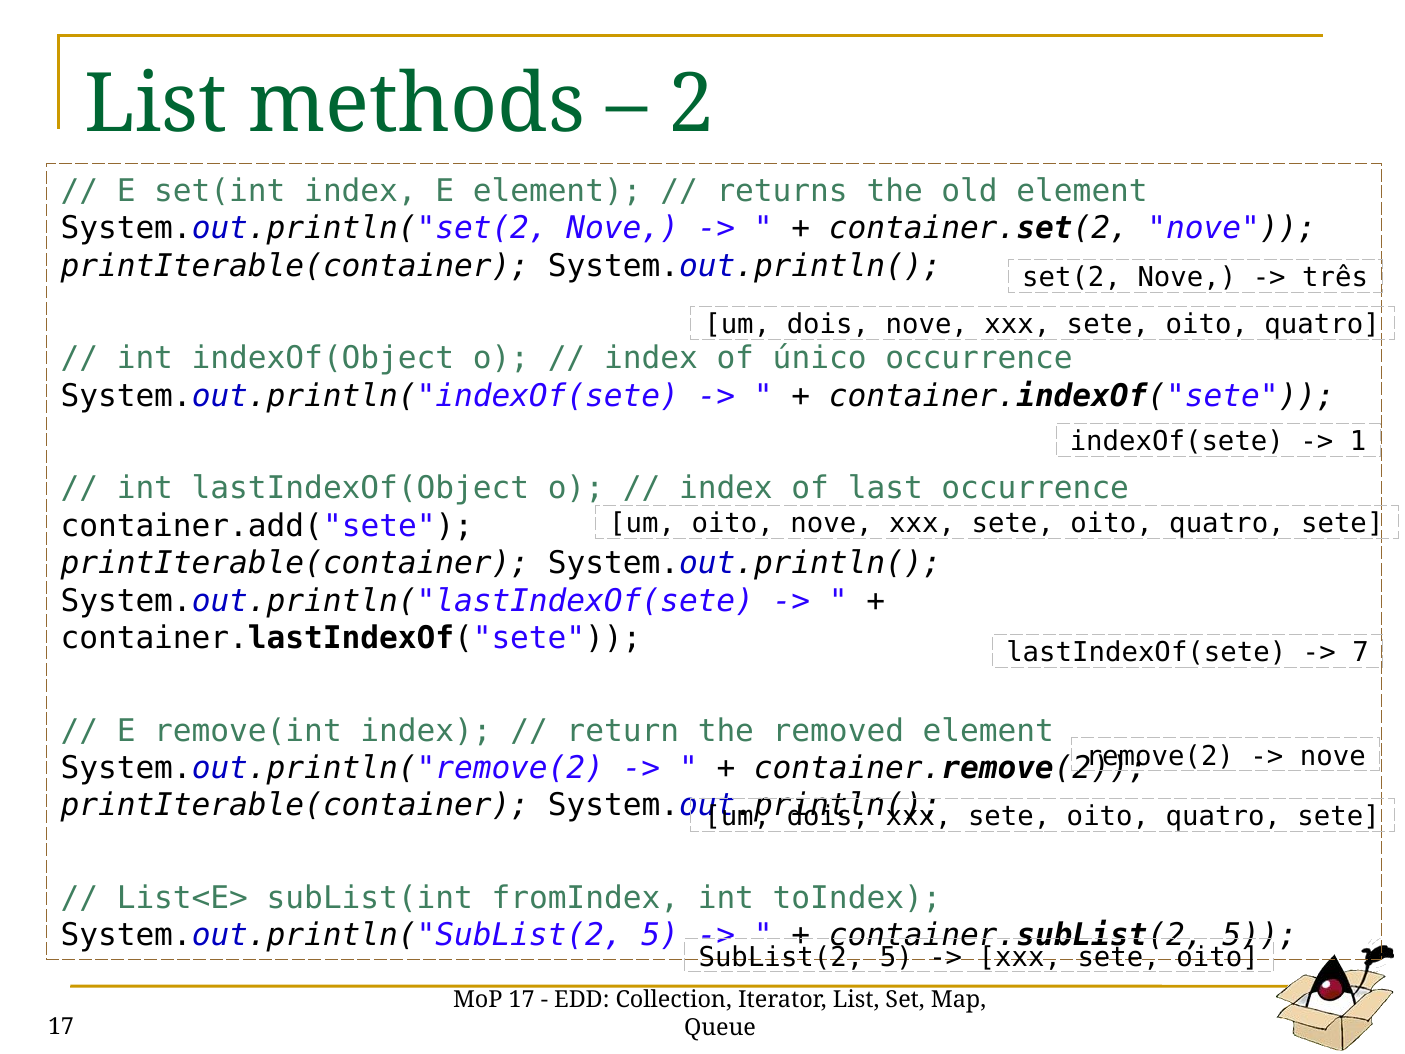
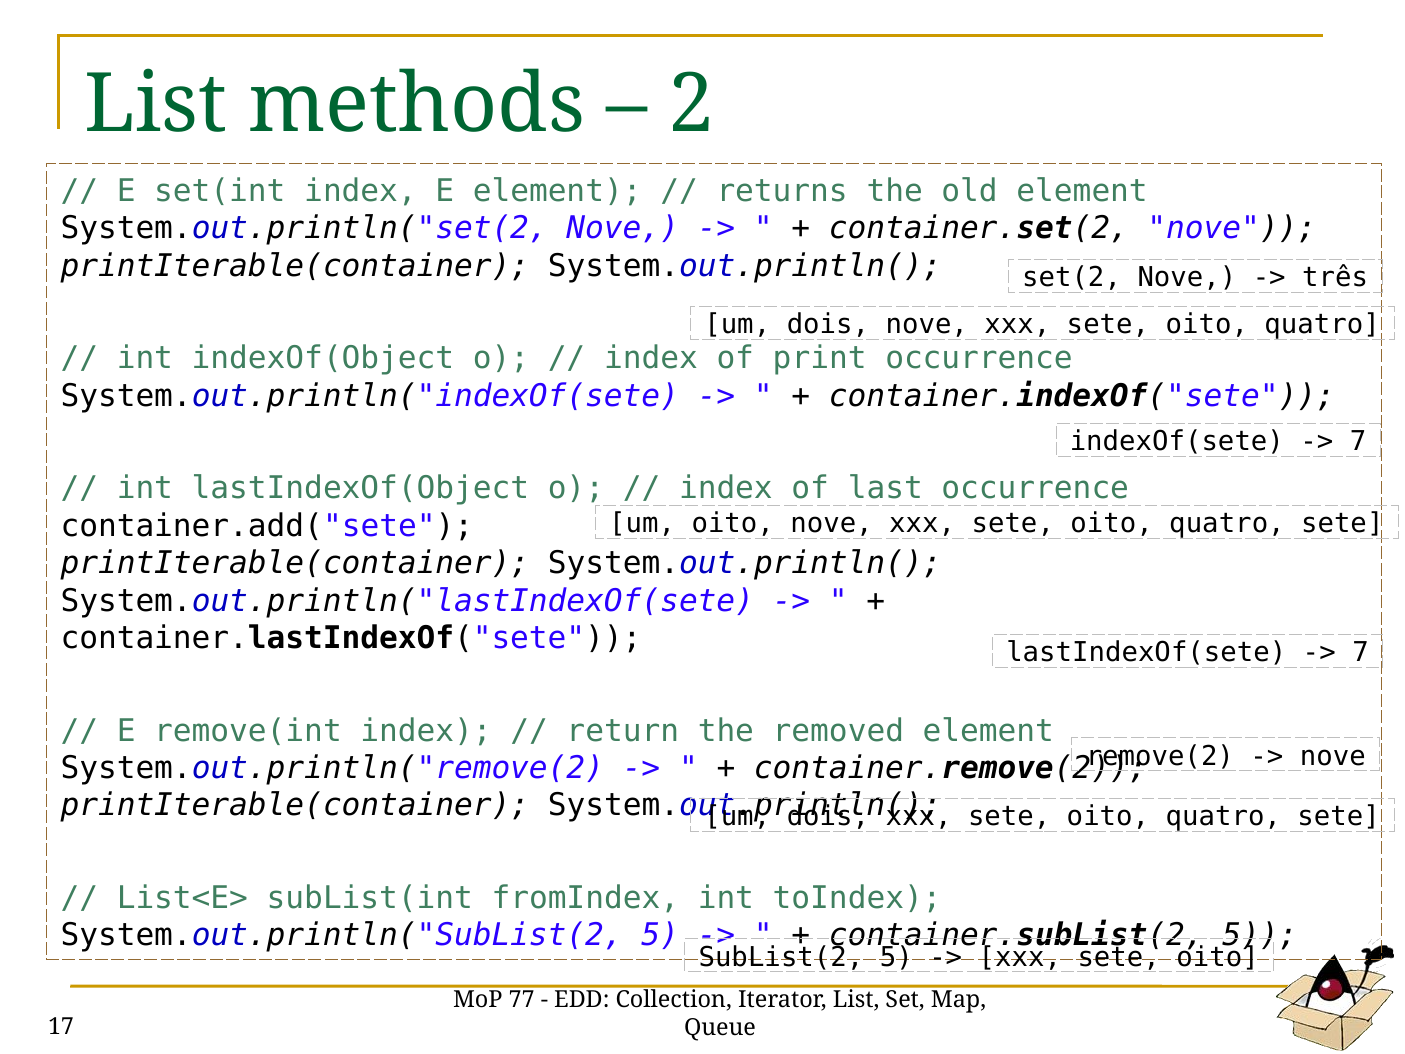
único: único -> print (820, 358)
1: 1 -> 7 (1358, 442)
MoP 17: 17 -> 77 (522, 999)
